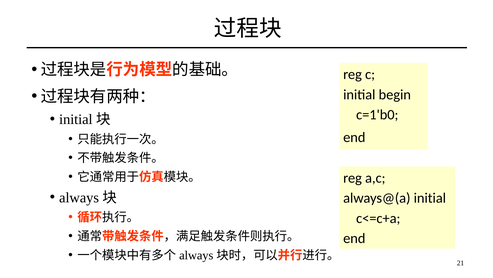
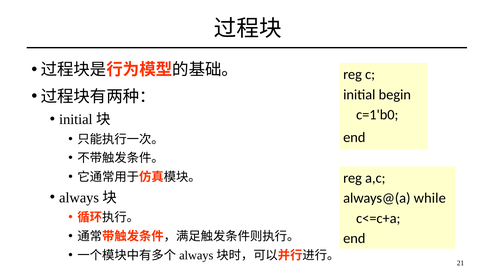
always@(a initial: initial -> while (430, 198)
